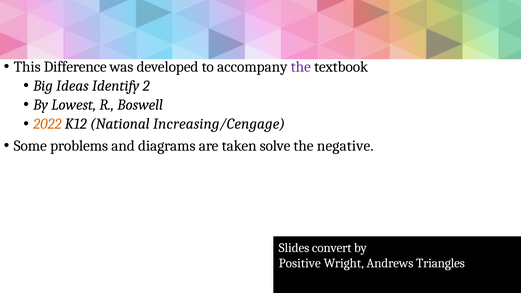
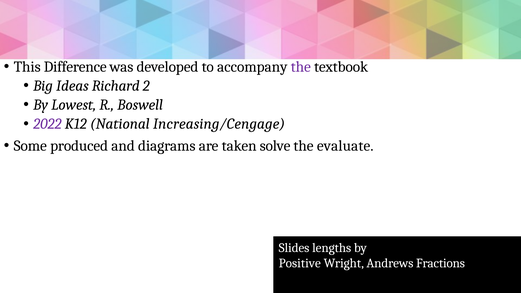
Identify: Identify -> Richard (116, 86)
2022 colour: orange -> purple (47, 124)
problems: problems -> produced (79, 146)
negative: negative -> evaluate (345, 146)
convert: convert -> lengths (332, 248)
Triangles: Triangles -> Fractions (440, 263)
